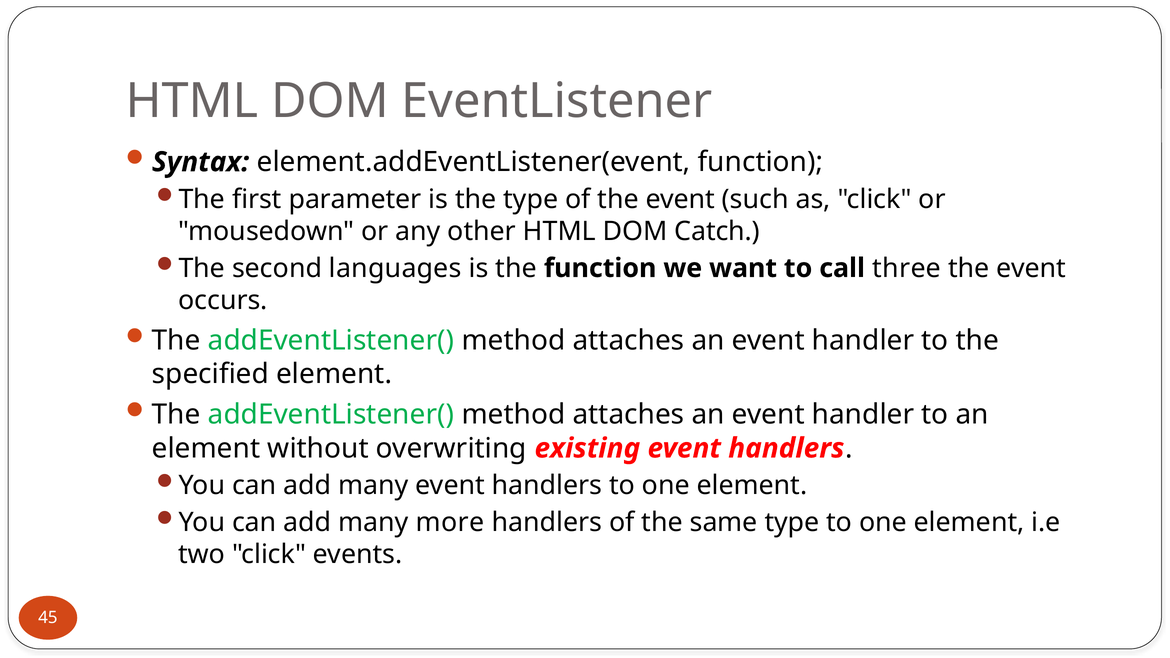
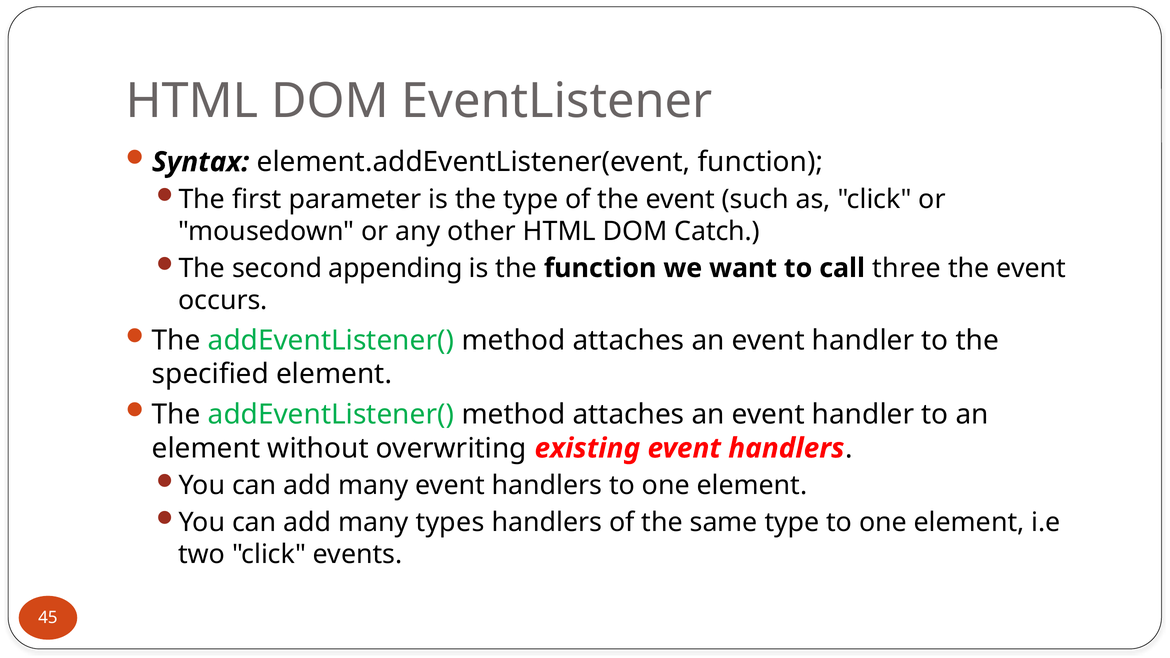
languages: languages -> appending (395, 268)
more: more -> types (450, 522)
